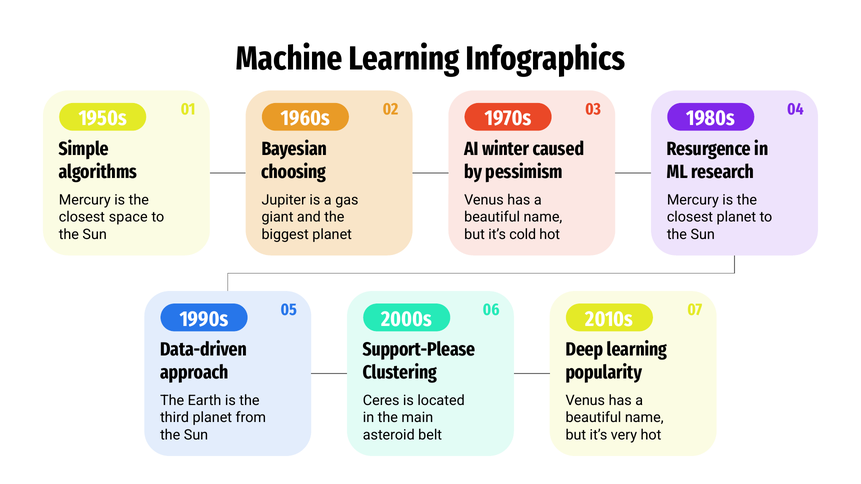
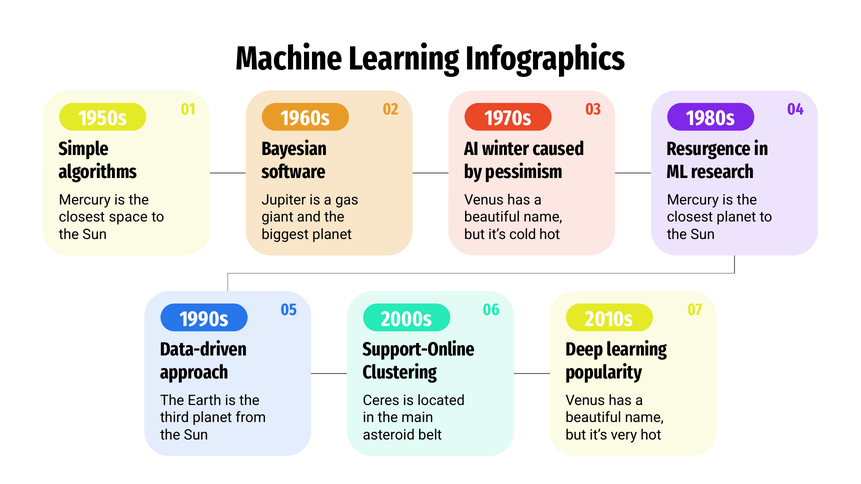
choosing: choosing -> software (294, 172)
Support-Please: Support-Please -> Support-Online (419, 350)
